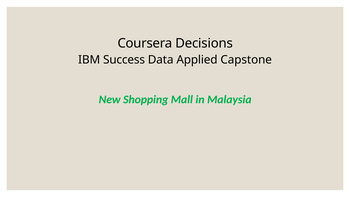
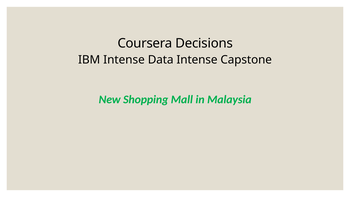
IBM Success: Success -> Intense (124, 60)
Data Applied: Applied -> Intense (197, 60)
